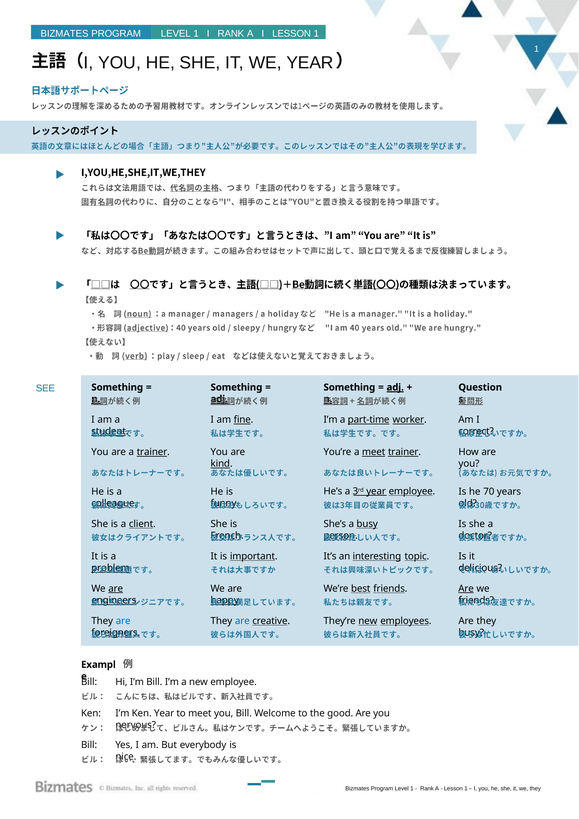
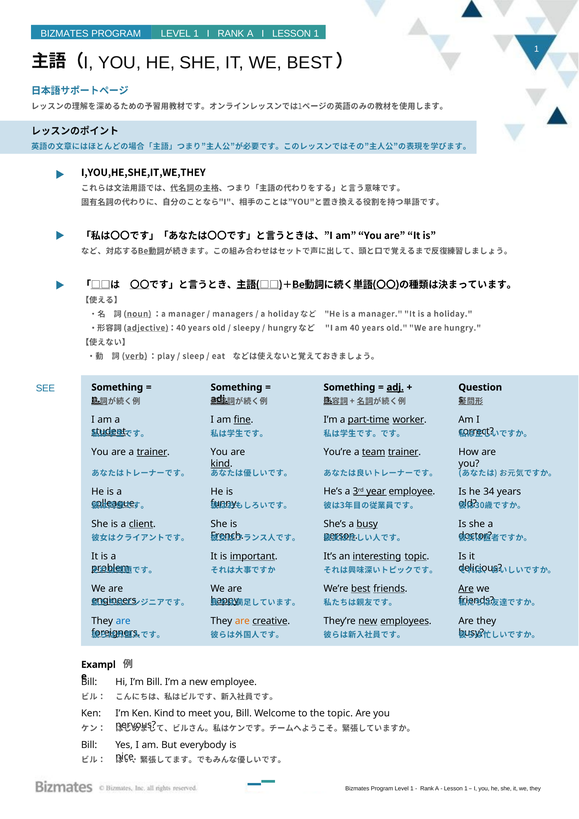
WE YEAR: YEAR -> BEST (310, 63)
a meet: meet -> team (374, 452)
70: 70 -> 34 (489, 492)
are underline: present -> none (116, 589)
are colour: blue -> orange (242, 621)
Ken Year: Year -> Kind (164, 714)
the good: good -> topic (340, 714)
